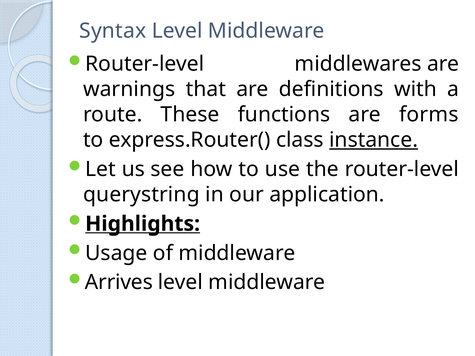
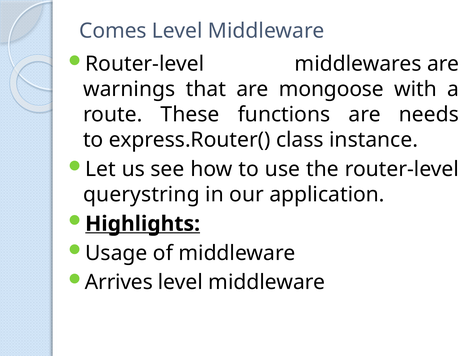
Syntax: Syntax -> Comes (113, 31)
definitions: definitions -> mongoose (331, 89)
forms: forms -> needs (429, 115)
instance underline: present -> none (374, 140)
